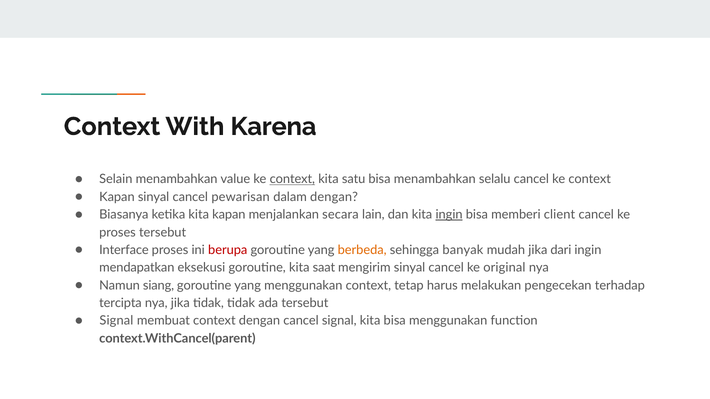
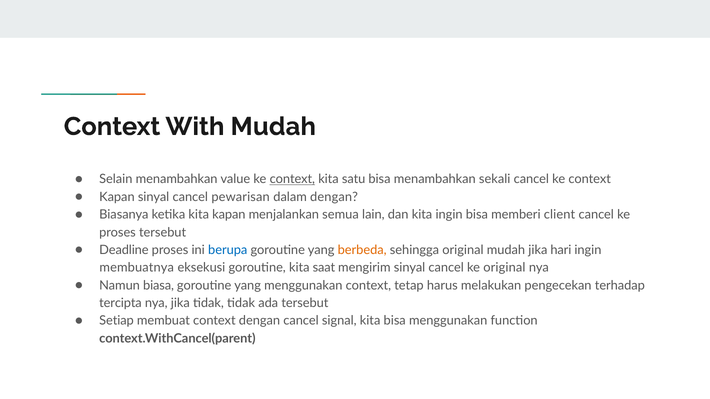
With Karena: Karena -> Mudah (273, 127)
selalu: selalu -> sekali (495, 179)
secara: secara -> semua (341, 215)
ingin underline: present -> none (449, 215)
Interface: Interface -> Deadline (124, 250)
berupa colour: red -> blue (228, 250)
sehingga banyak: banyak -> original (463, 250)
dari: dari -> hari (561, 250)
mendapatkan: mendapatkan -> membuatnya (137, 268)
siang: siang -> biasa (159, 286)
Signal: Signal -> Setiap (117, 321)
